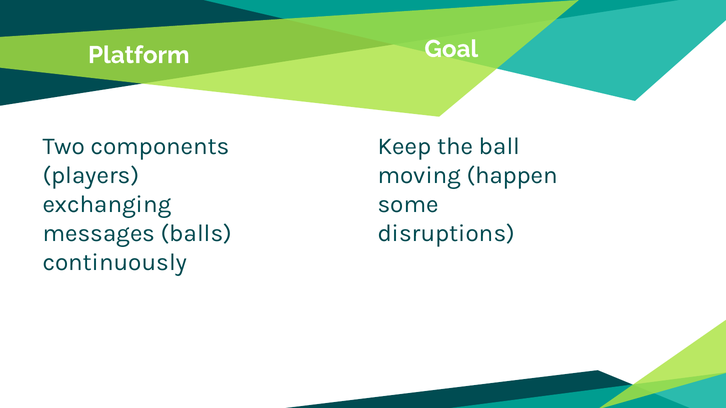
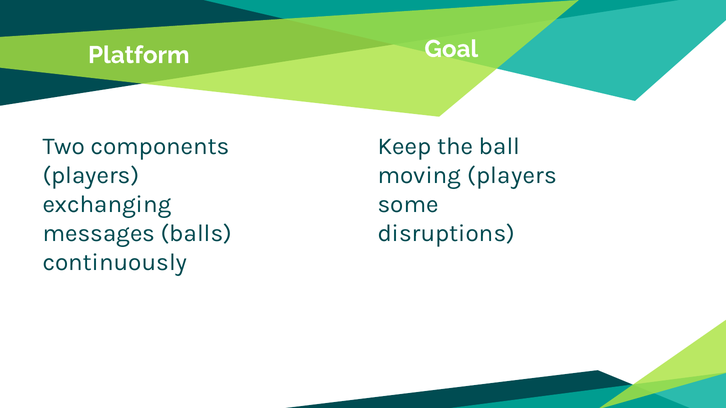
moving happen: happen -> players (512, 175)
